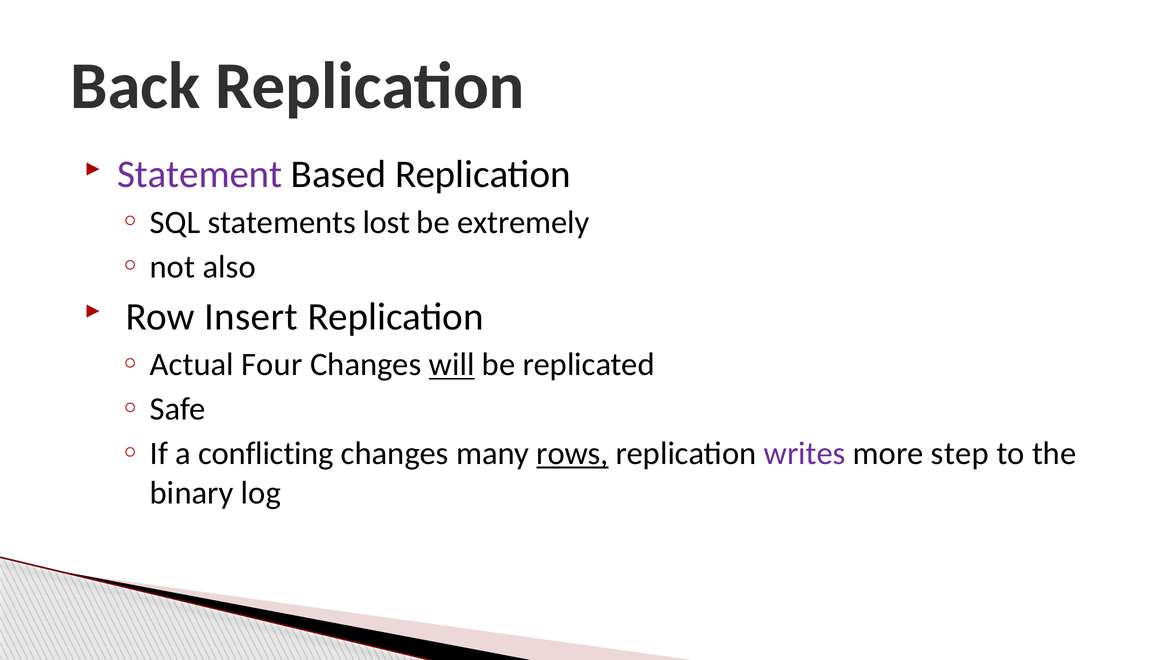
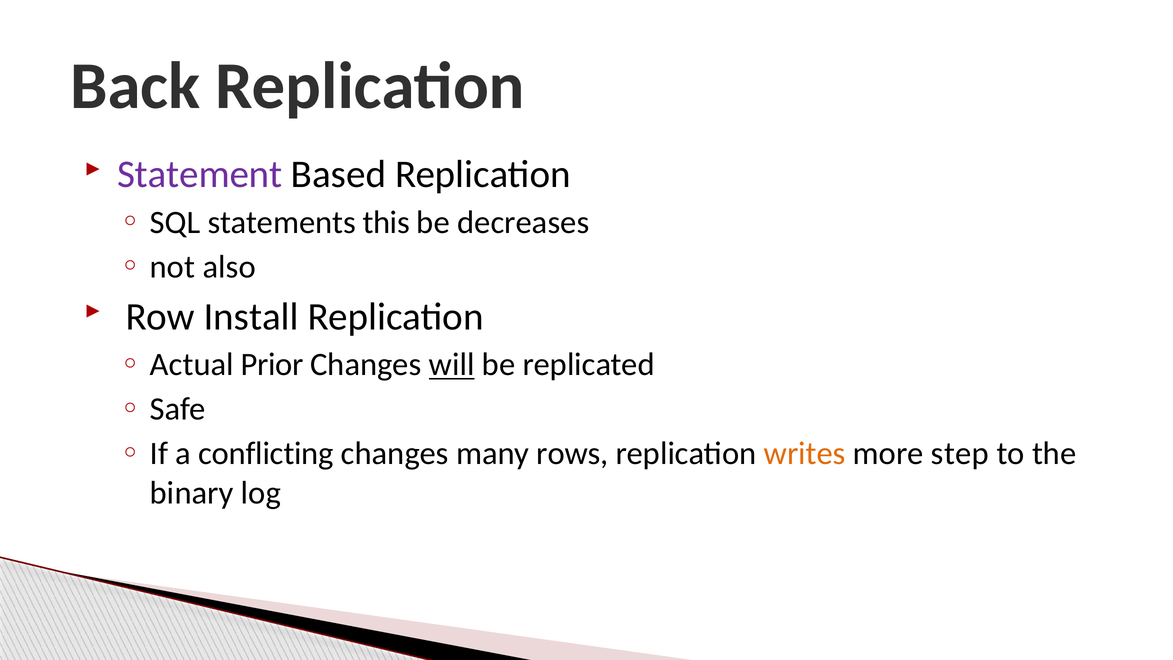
lost: lost -> this (386, 222)
extremely: extremely -> decreases (523, 222)
Insert: Insert -> Install (251, 317)
Four: Four -> Prior (272, 365)
rows underline: present -> none (572, 453)
writes colour: purple -> orange (805, 453)
